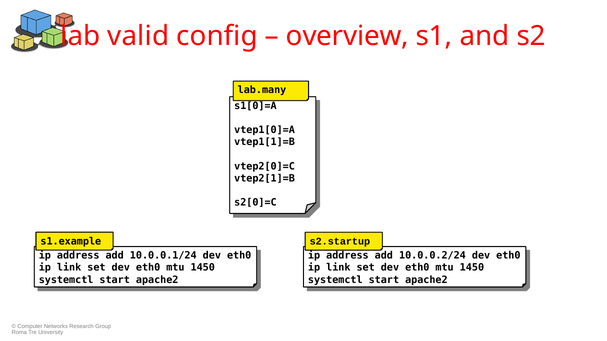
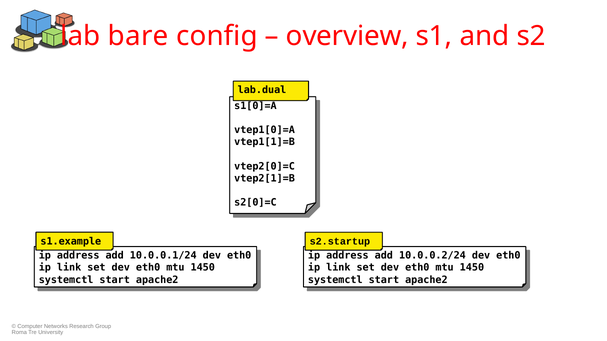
valid: valid -> bare (138, 36)
lab.many: lab.many -> lab.dual (262, 90)
